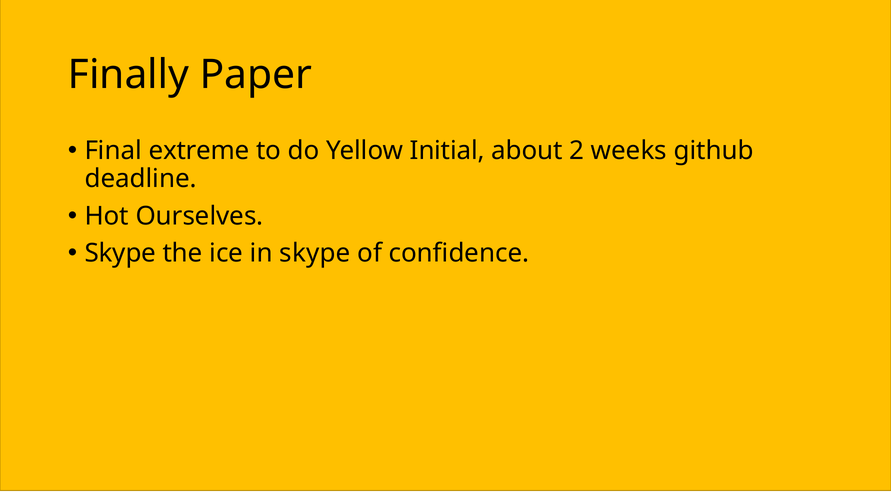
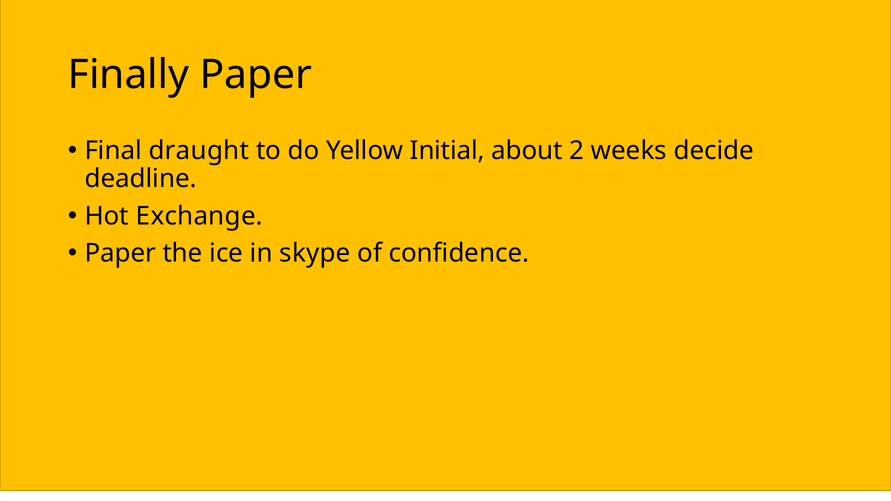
extreme: extreme -> draught (199, 151)
github: github -> decide (714, 151)
Ourselves: Ourselves -> Exchange (199, 216)
Skype: Skype -> Paper (120, 253)
